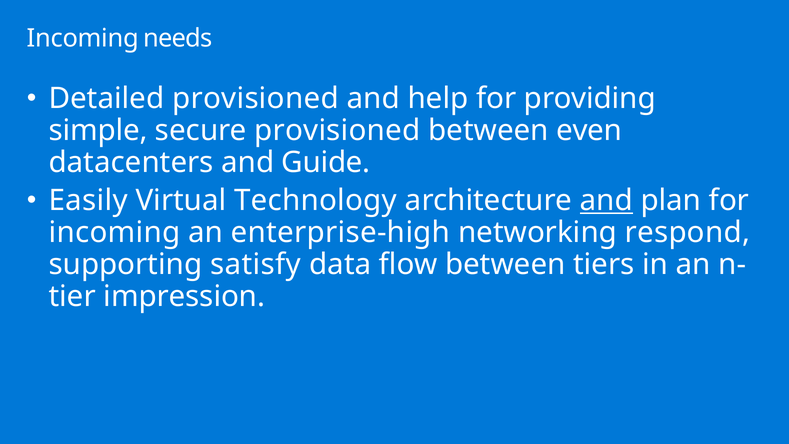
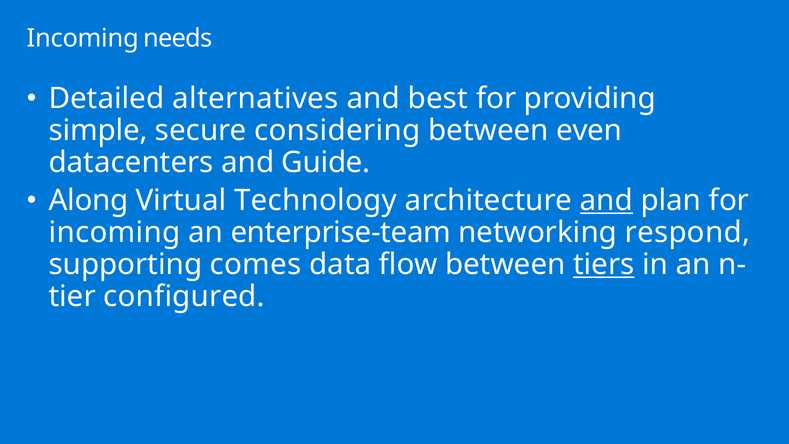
Detailed provisioned: provisioned -> alternatives (255, 99)
help: help -> best (438, 99)
secure provisioned: provisioned -> considering (337, 131)
Easily: Easily -> Along (88, 200)
enterprise-high: enterprise-high -> enterprise-team (341, 232)
satisfy: satisfy -> comes (256, 264)
tiers underline: none -> present (604, 264)
impression: impression -> configured (184, 296)
